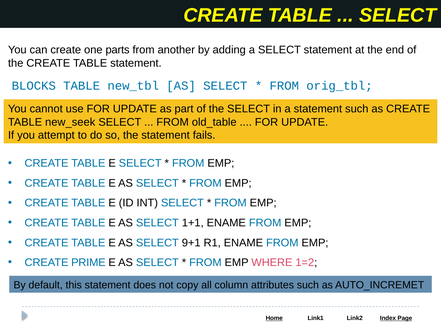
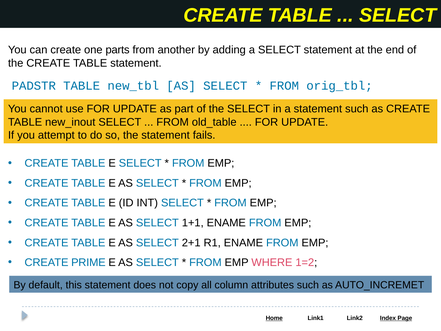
BLOCKS: BLOCKS -> PADSTR (34, 86)
new_seek: new_seek -> new_inout (70, 122)
9+1: 9+1 -> 2+1 (191, 243)
